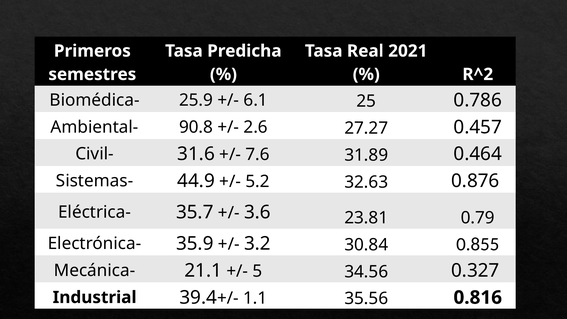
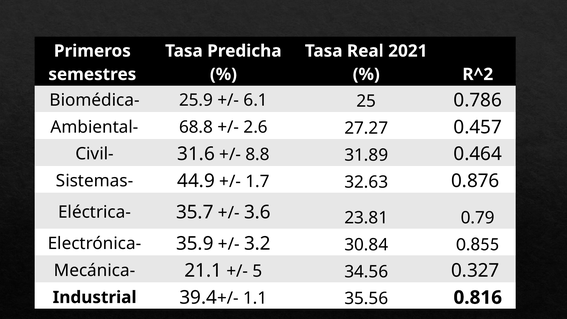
90.8: 90.8 -> 68.8 (196, 127)
7.6: 7.6 -> 8.8 (257, 155)
5.2: 5.2 -> 1.7 (257, 182)
